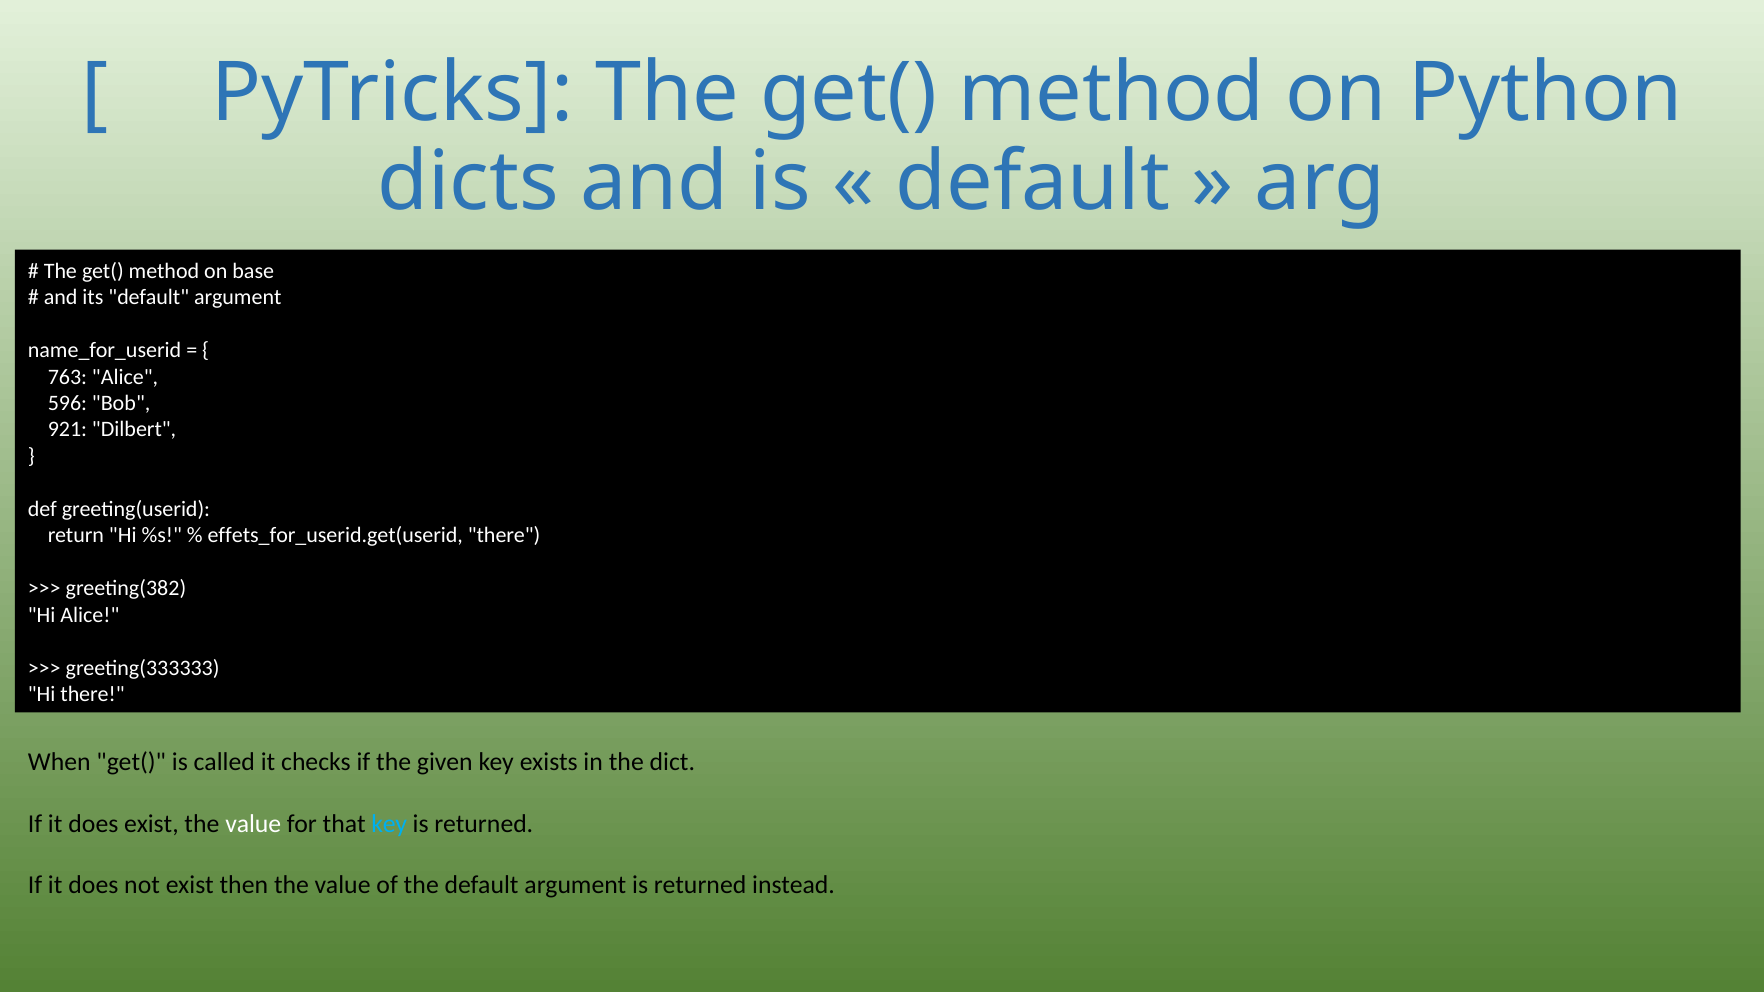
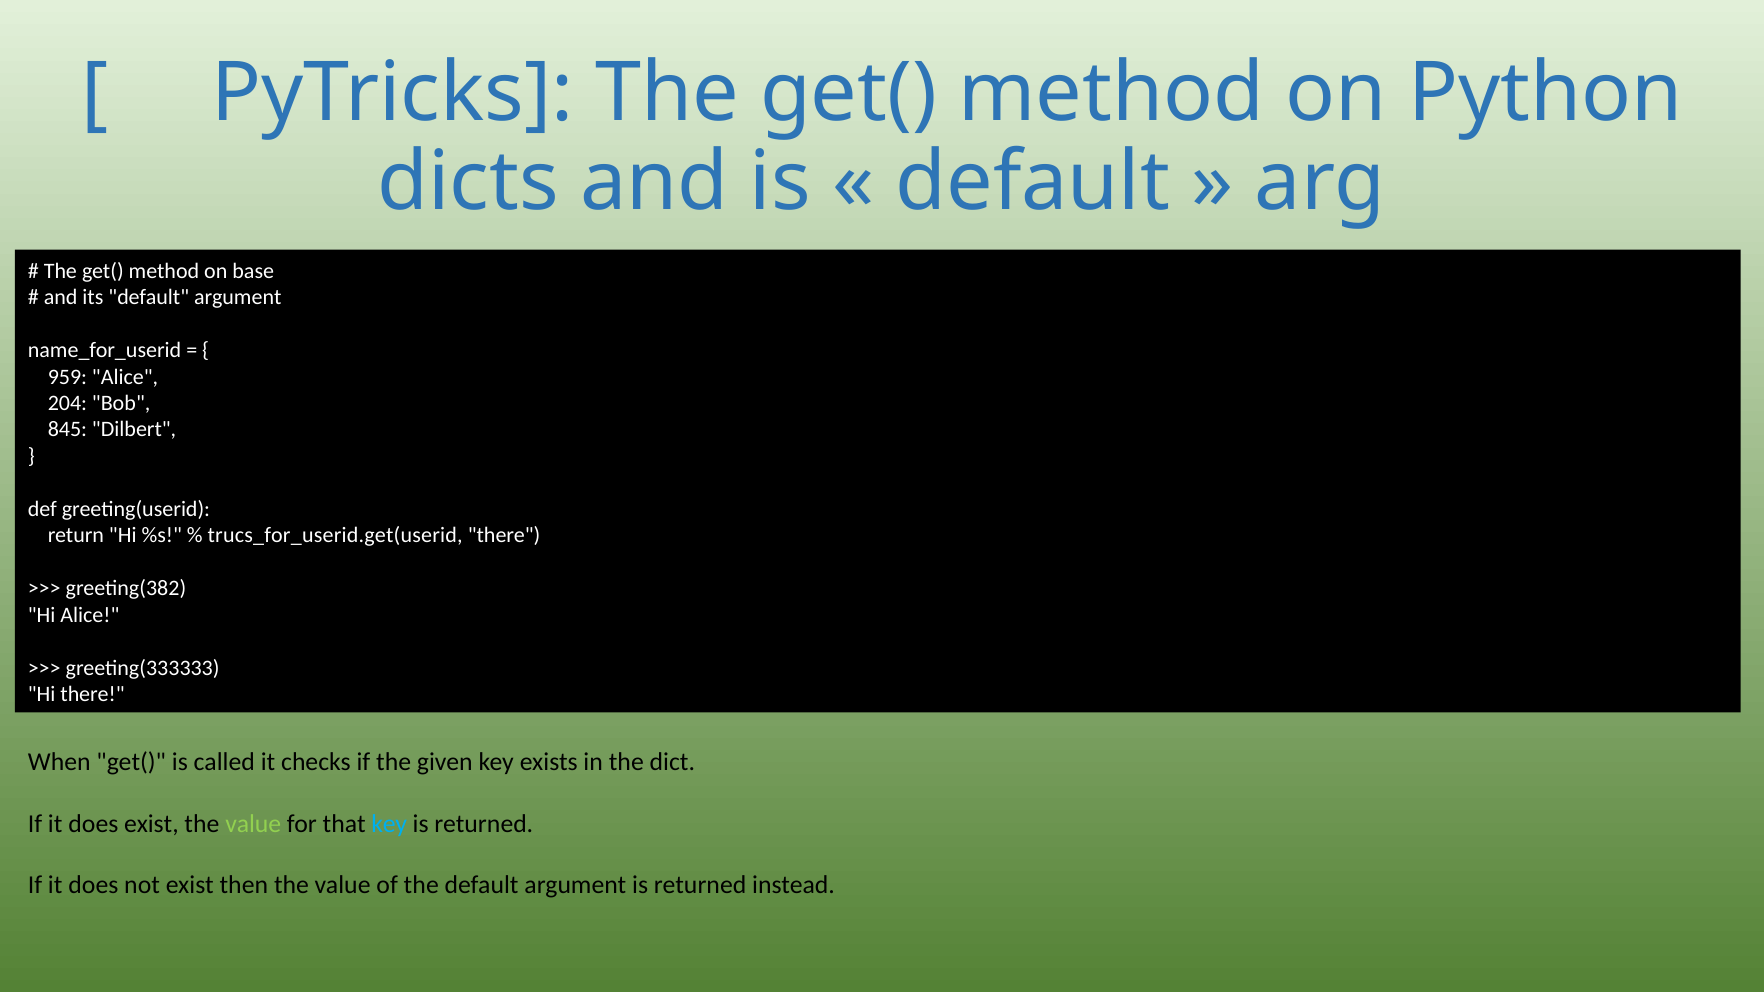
763: 763 -> 959 (67, 377)
596: 596 -> 204 (67, 403)
921: 921 -> 845 (67, 430)
effets_for_userid.get(userid: effets_for_userid.get(userid -> trucs_for_userid.get(userid (335, 536)
value colour: white -> light green (253, 824)
